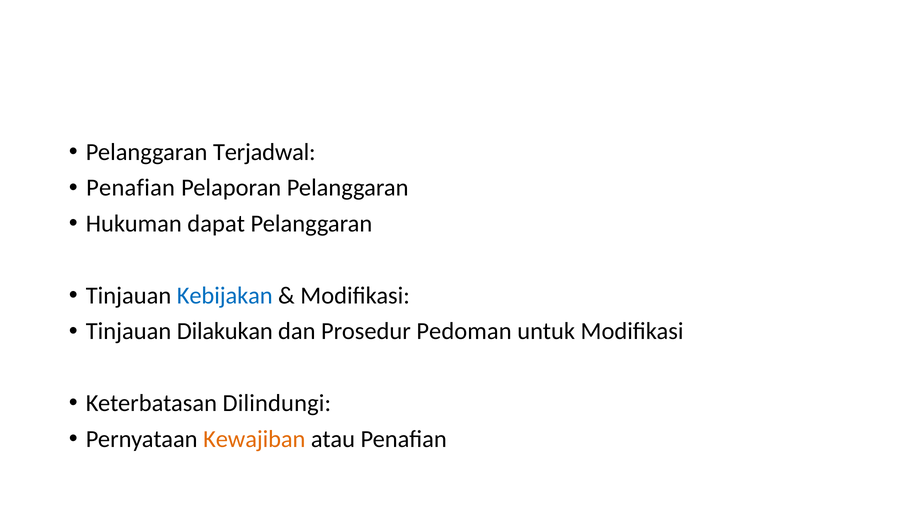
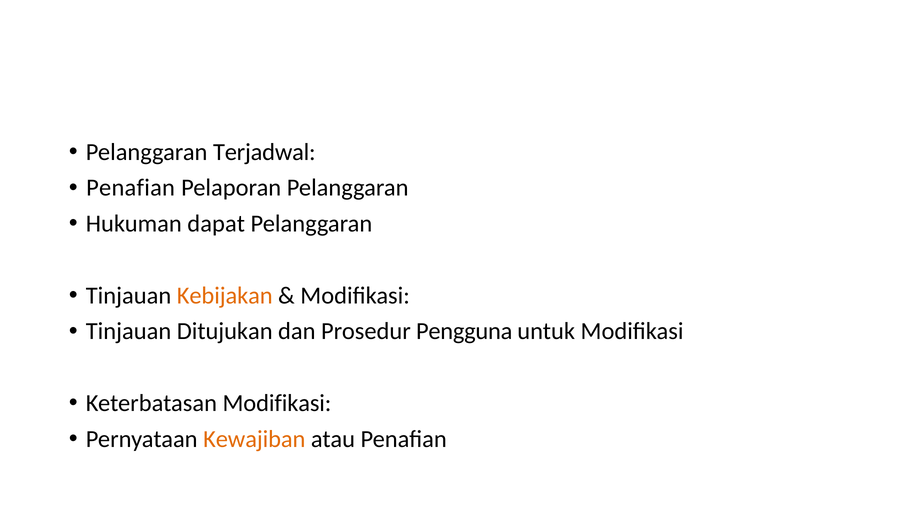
Kebijakan colour: blue -> orange (225, 295)
Dilakukan: Dilakukan -> Ditujukan (225, 331)
Pedoman: Pedoman -> Pengguna (464, 331)
Keterbatasan Dilindungi: Dilindungi -> Modifikasi (277, 403)
